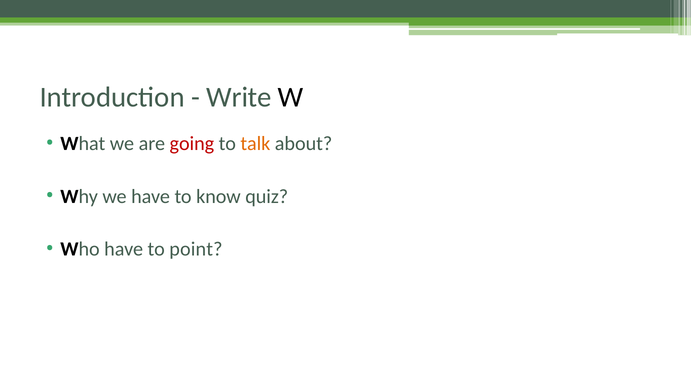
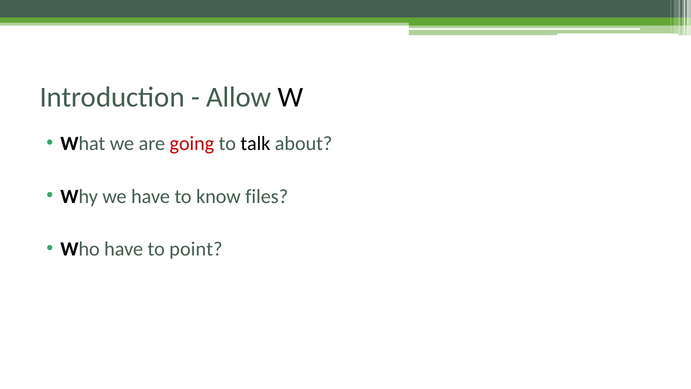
Write: Write -> Allow (239, 97)
talk colour: orange -> black (255, 144)
quiz: quiz -> files (267, 196)
